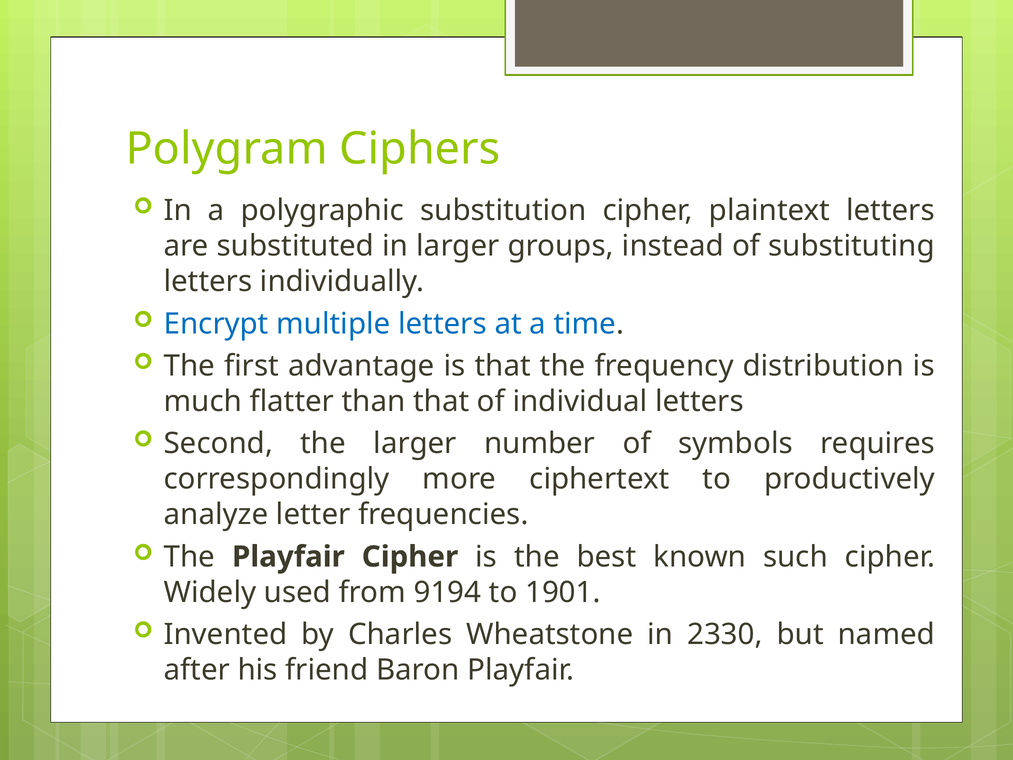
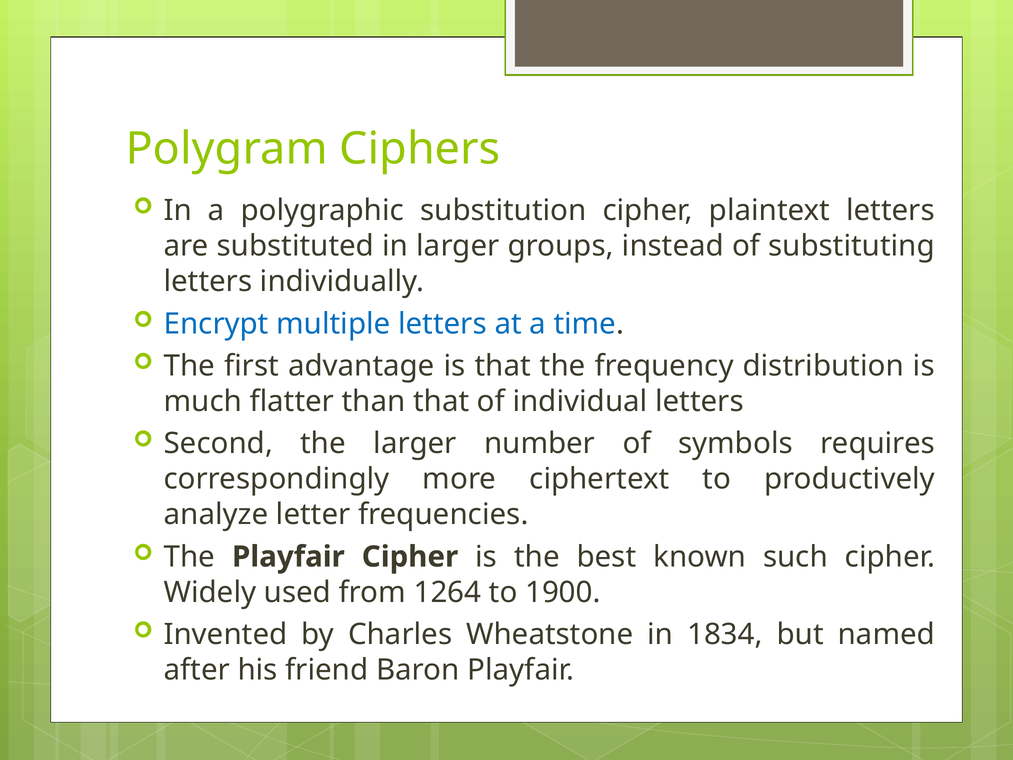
9194: 9194 -> 1264 (447, 592)
1901: 1901 -> 1900 (563, 592)
2330: 2330 -> 1834 (725, 634)
